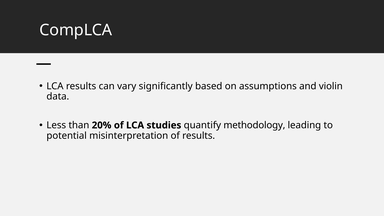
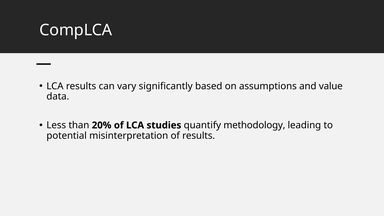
violin: violin -> value (331, 86)
